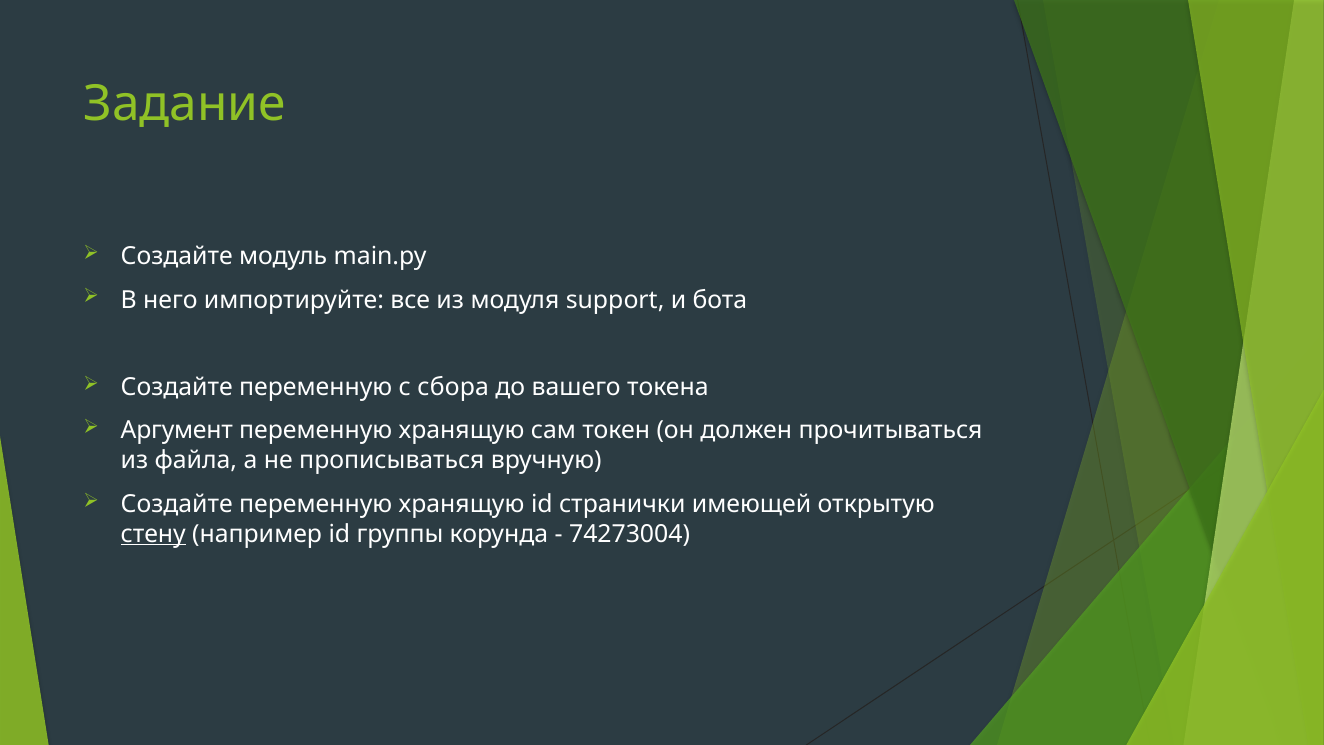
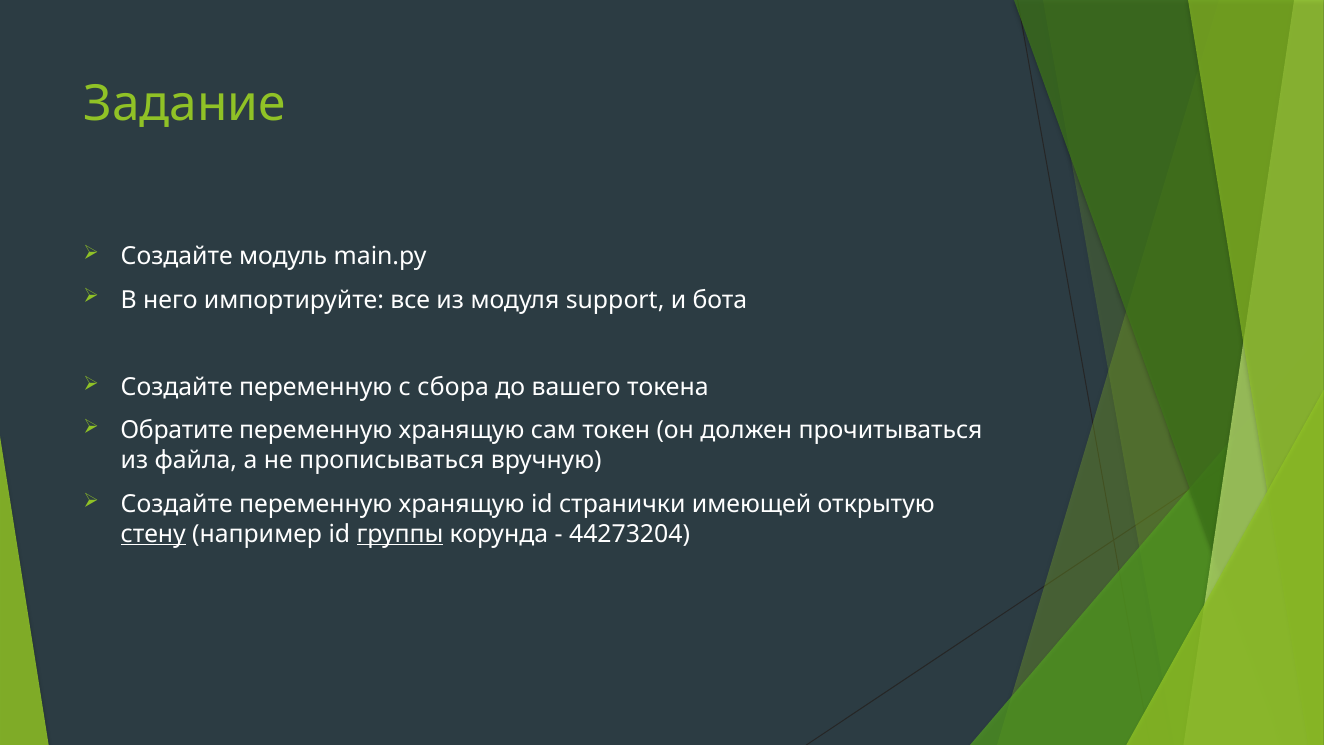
Аргумент: Аргумент -> Обратите (177, 431)
группы underline: none -> present (400, 534)
74273004: 74273004 -> 44273204 (630, 534)
